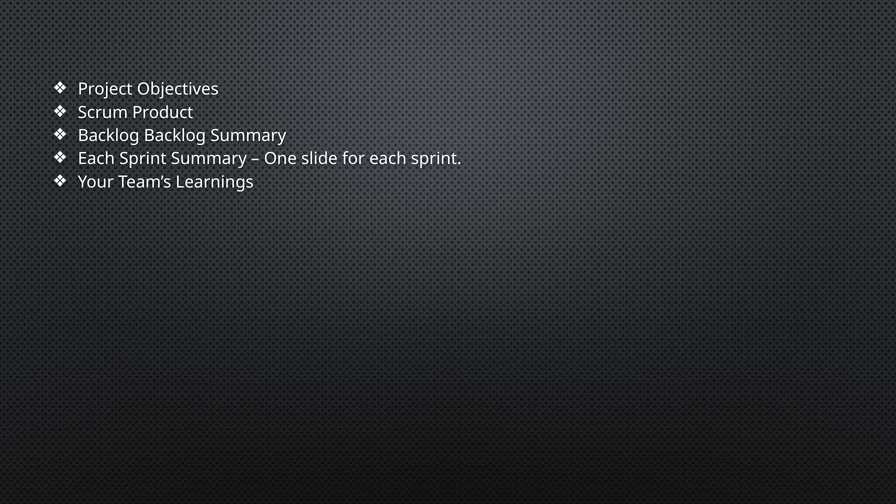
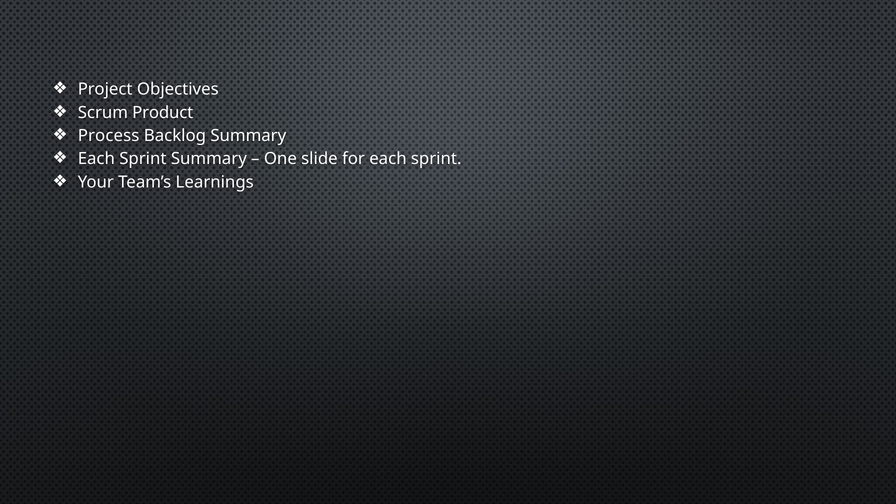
Backlog: Backlog -> Process (109, 136)
